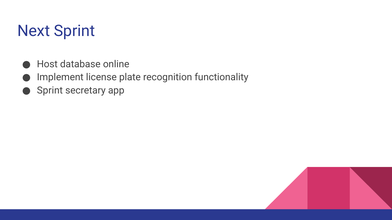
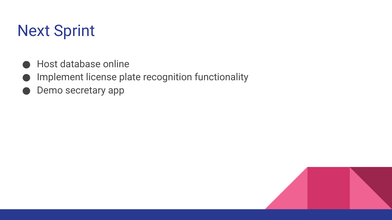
Sprint: Sprint -> Demo (50, 91)
